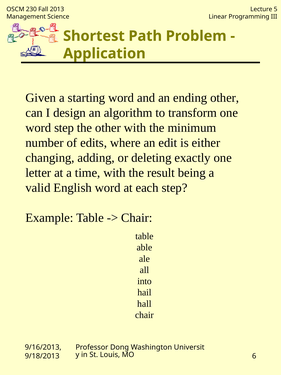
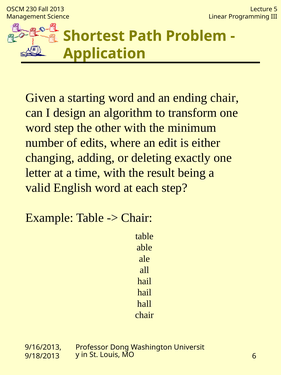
ending other: other -> chair (225, 98)
into: into -> hail (144, 281)
